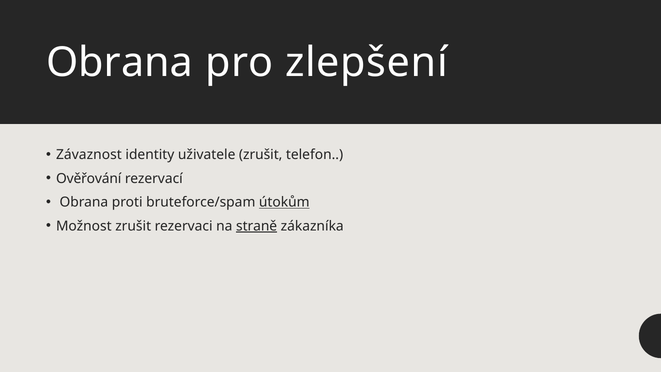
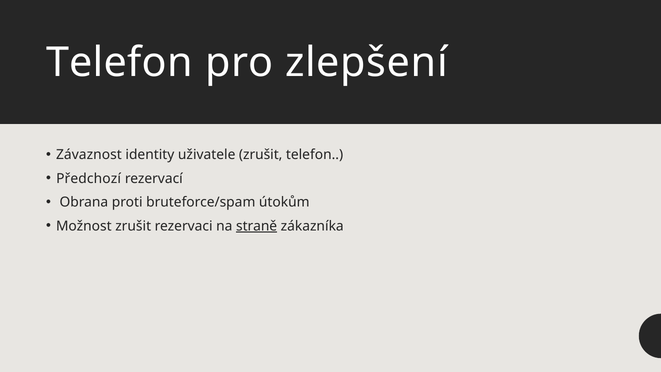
Obrana: Obrana -> Telefon (119, 62)
Ověřování: Ověřování -> Předchozí (89, 178)
útokům underline: present -> none (284, 202)
